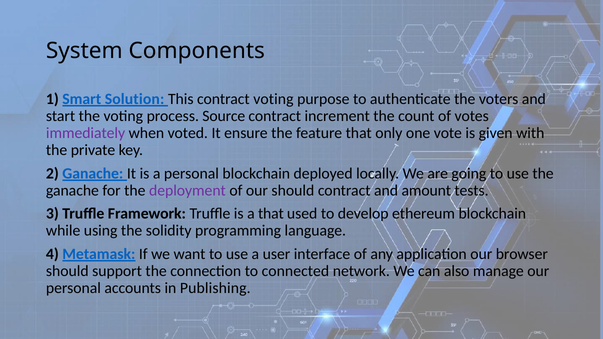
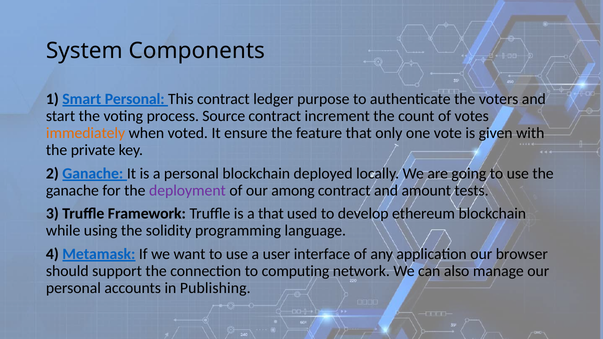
Smart Solution: Solution -> Personal (135, 99)
contract voting: voting -> ledger (273, 99)
immediately colour: purple -> orange (86, 133)
our should: should -> among (293, 191)
connected: connected -> computing (296, 271)
